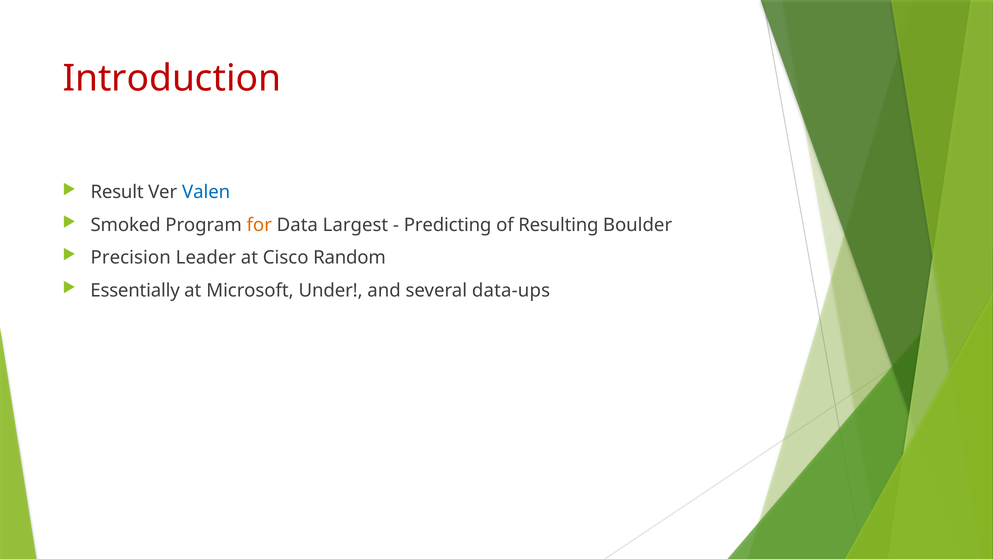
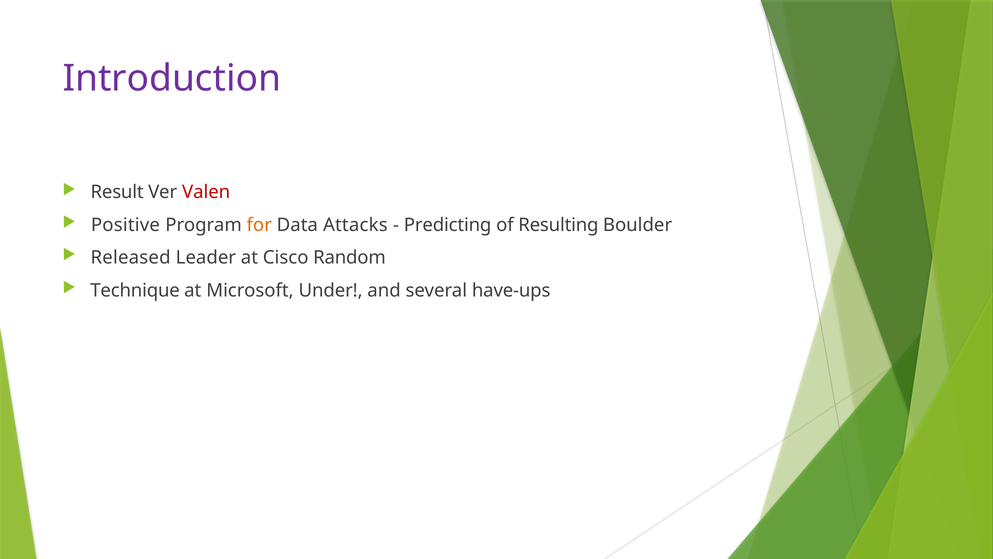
Introduction colour: red -> purple (172, 78)
Valen colour: blue -> red (206, 192)
Smoked: Smoked -> Positive (125, 225)
Largest: Largest -> Attacks (355, 225)
Precision: Precision -> Released (131, 258)
Essentially: Essentially -> Technique (135, 290)
data-ups: data-ups -> have-ups (511, 290)
